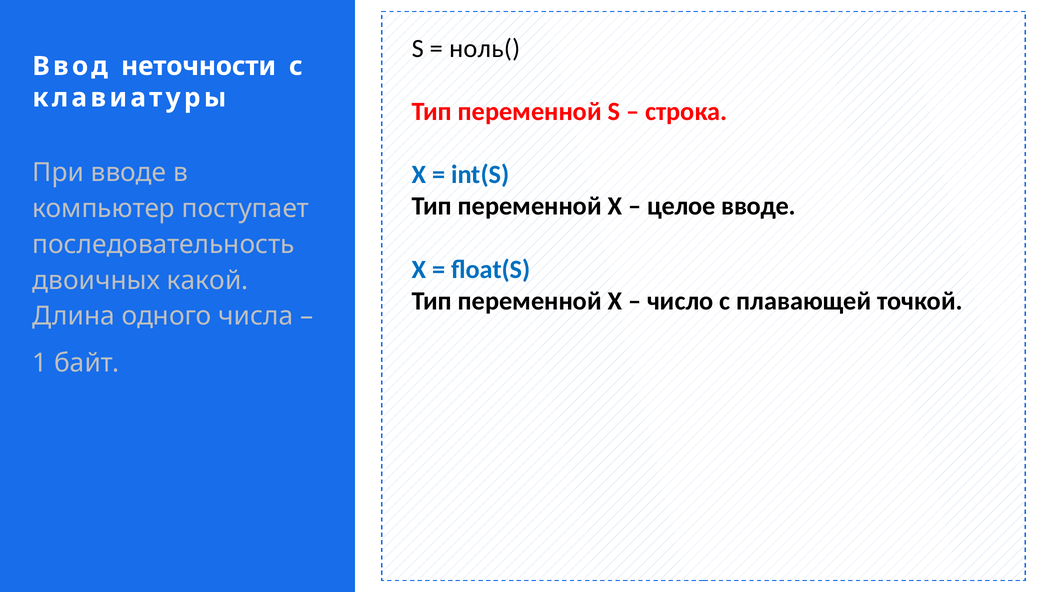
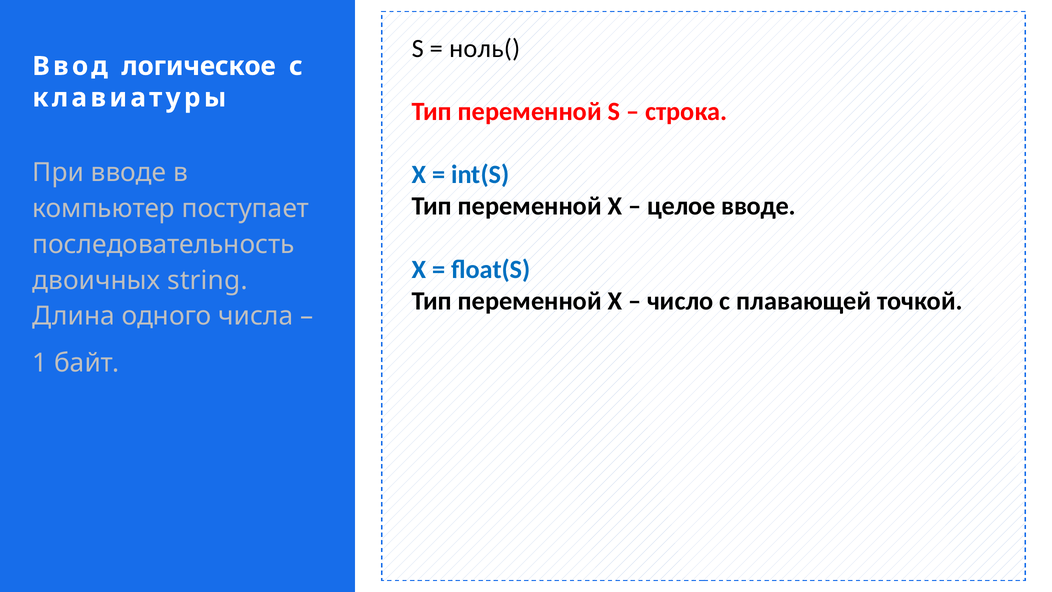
неточности: неточности -> логическое (199, 66)
какой: какой -> string (208, 280)
